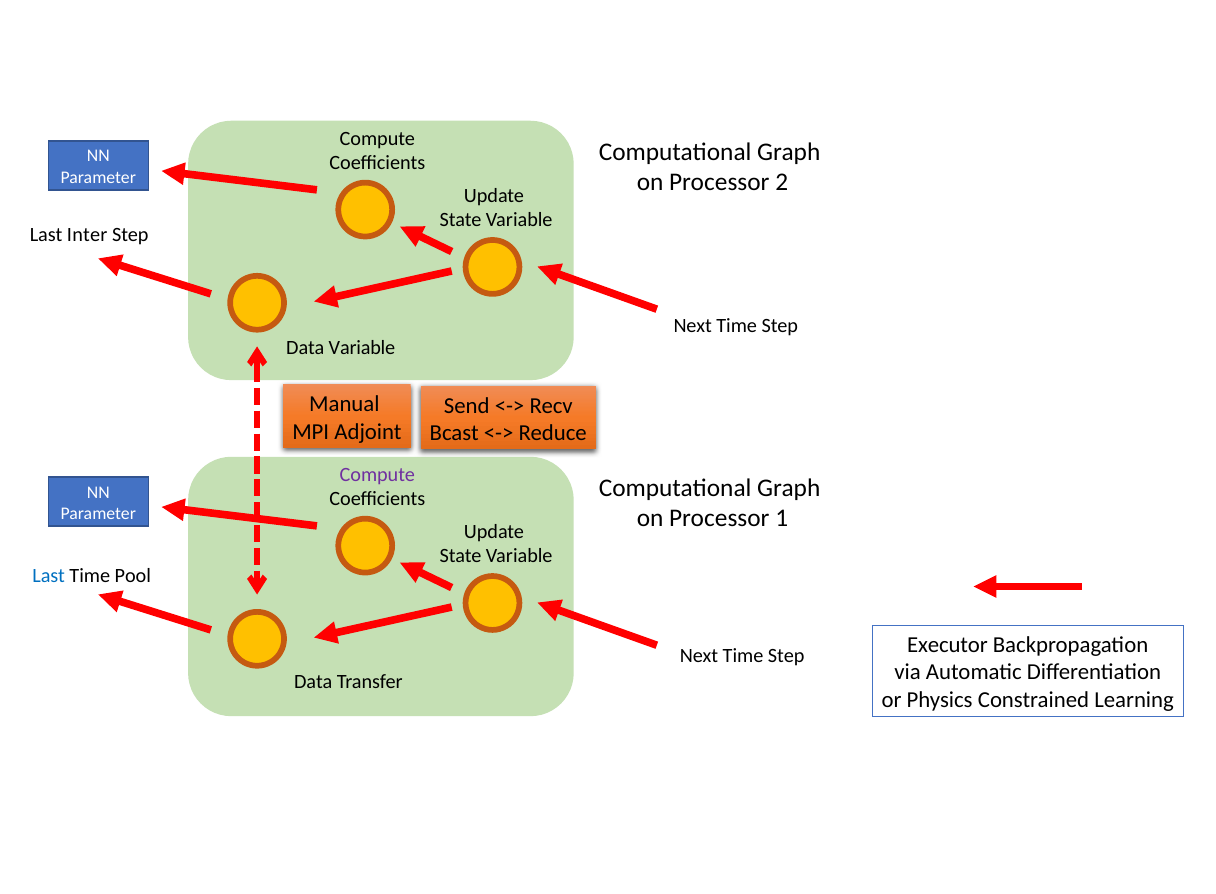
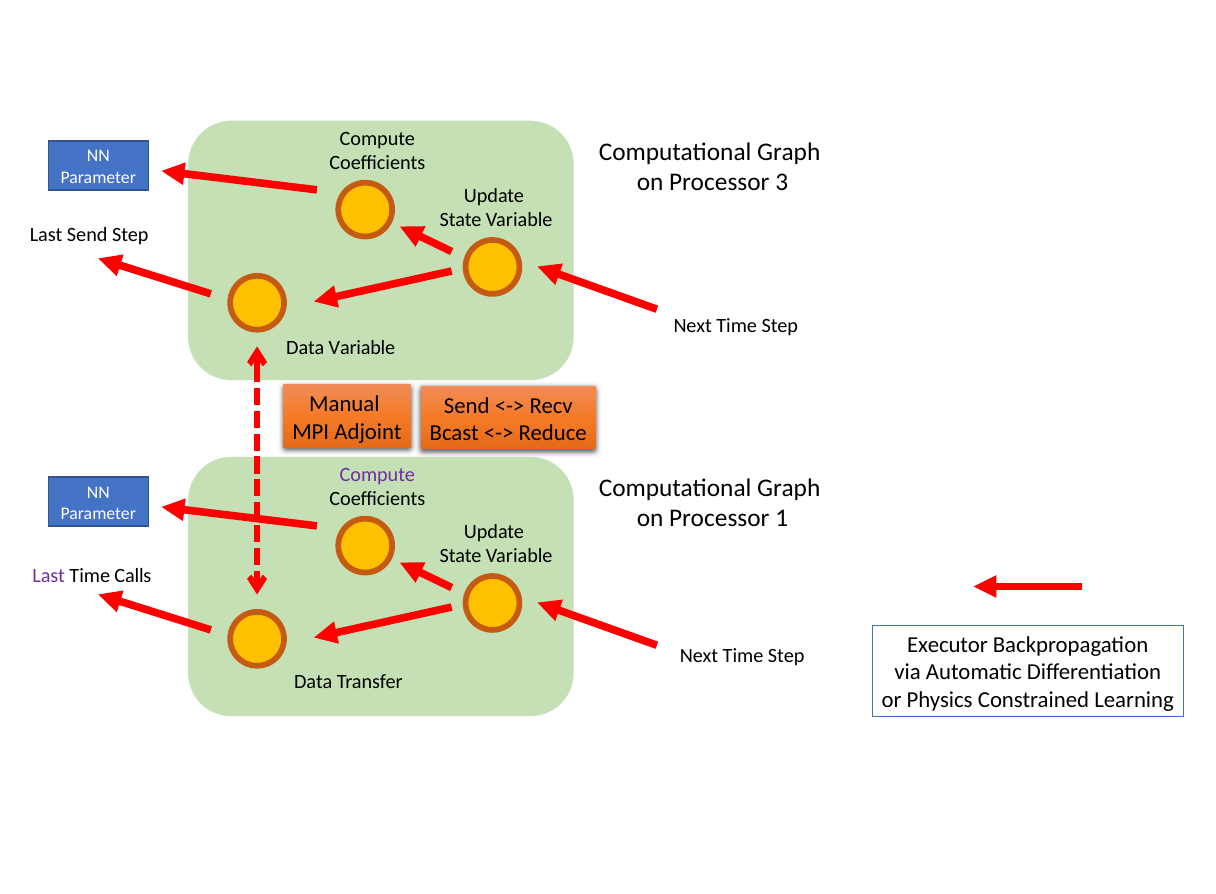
2: 2 -> 3 (782, 182)
Last Inter: Inter -> Send (87, 235)
Last colour: blue -> purple (49, 576)
Pool: Pool -> Calls (133, 576)
